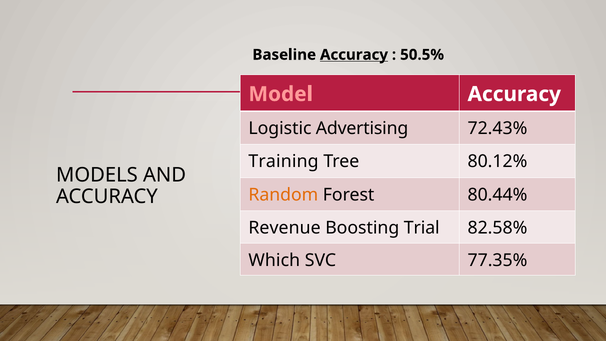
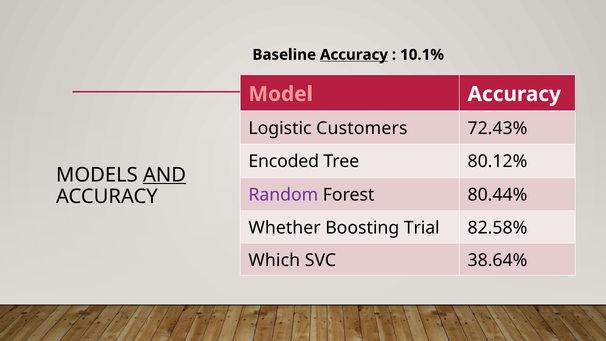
50.5%: 50.5% -> 10.1% (422, 55)
Advertising: Advertising -> Customers (362, 128)
Training: Training -> Encoded (284, 162)
AND underline: none -> present (165, 175)
Random colour: orange -> purple (283, 195)
Revenue: Revenue -> Whether (285, 228)
77.35%: 77.35% -> 38.64% (497, 260)
